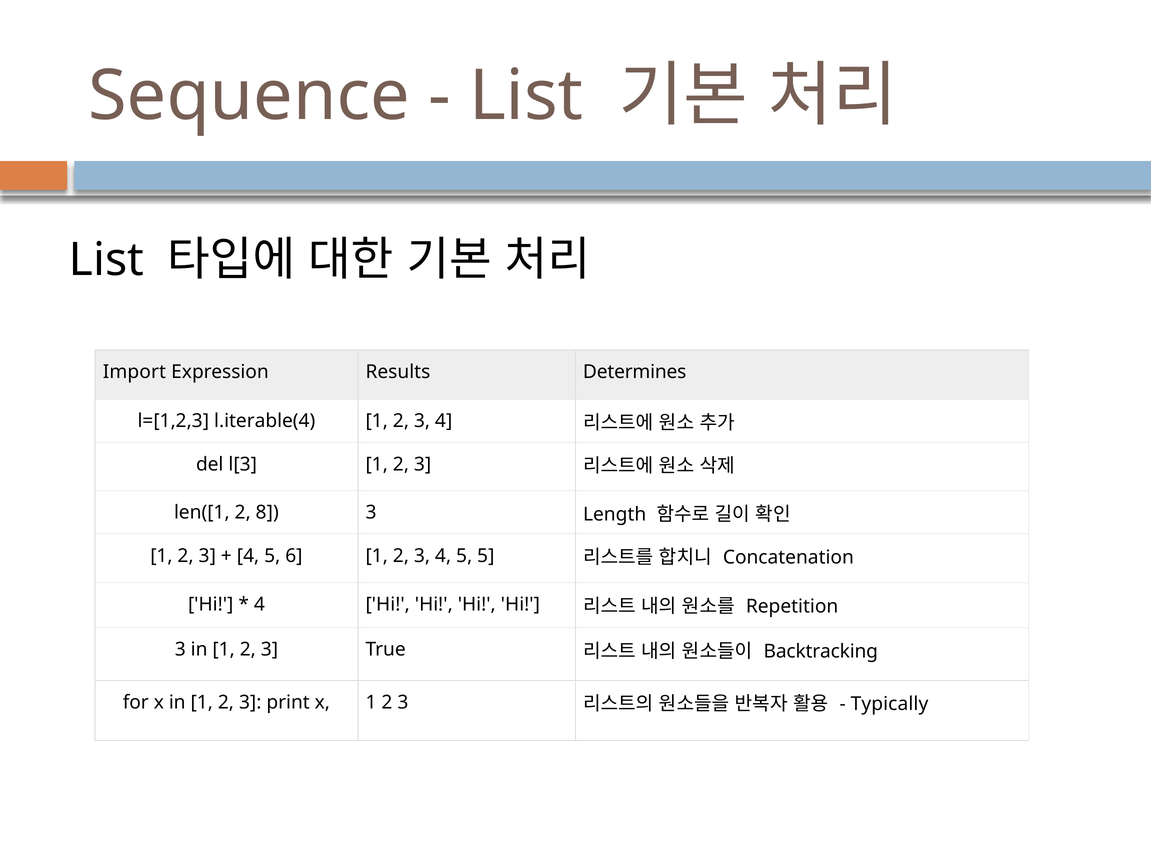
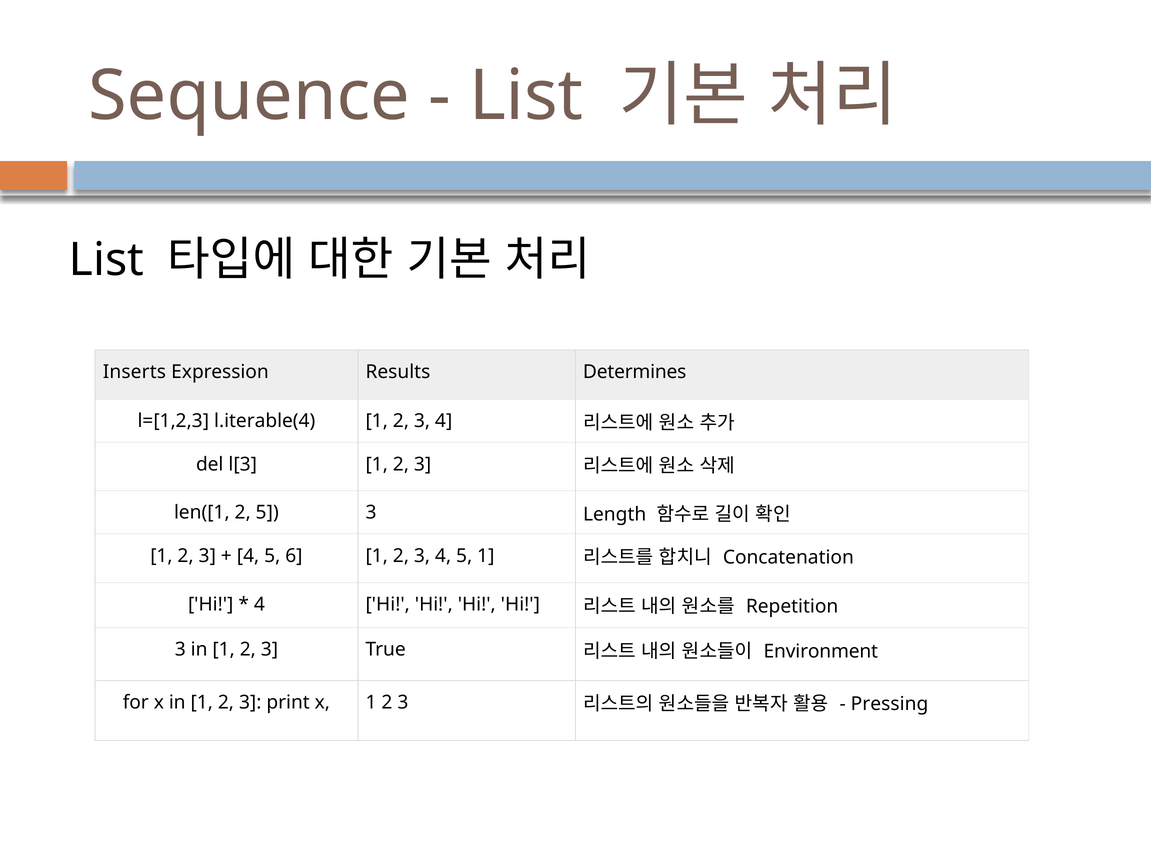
Import: Import -> Inserts (134, 372)
2 8: 8 -> 5 (267, 513)
5 5: 5 -> 1 (486, 556)
Backtracking: Backtracking -> Environment (821, 652)
Typically: Typically -> Pressing (889, 704)
